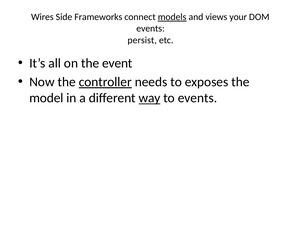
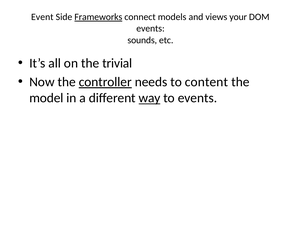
Wires: Wires -> Event (42, 17)
Frameworks underline: none -> present (98, 17)
models underline: present -> none (172, 17)
persist: persist -> sounds (142, 40)
event: event -> trivial (117, 63)
exposes: exposes -> content (206, 82)
